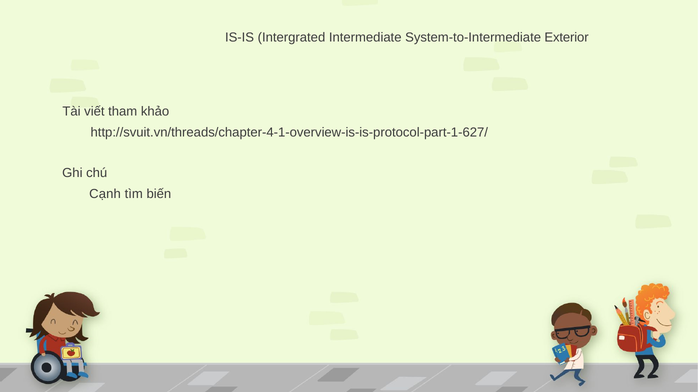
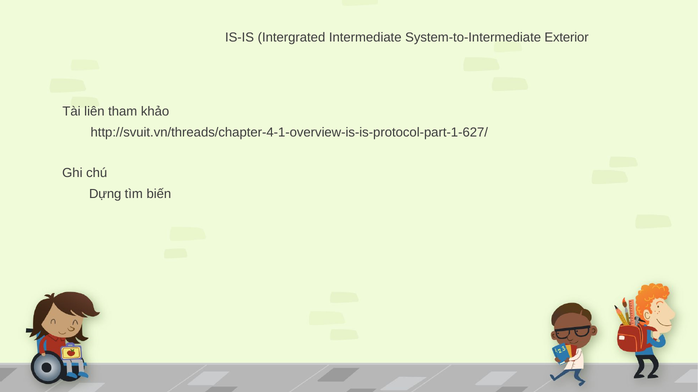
viết: viết -> liên (94, 112)
Cạnh: Cạnh -> Dựng (105, 194)
